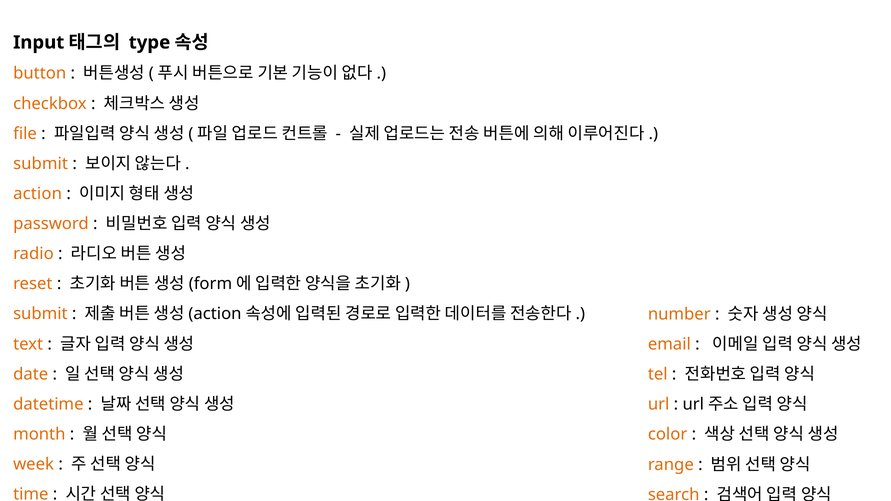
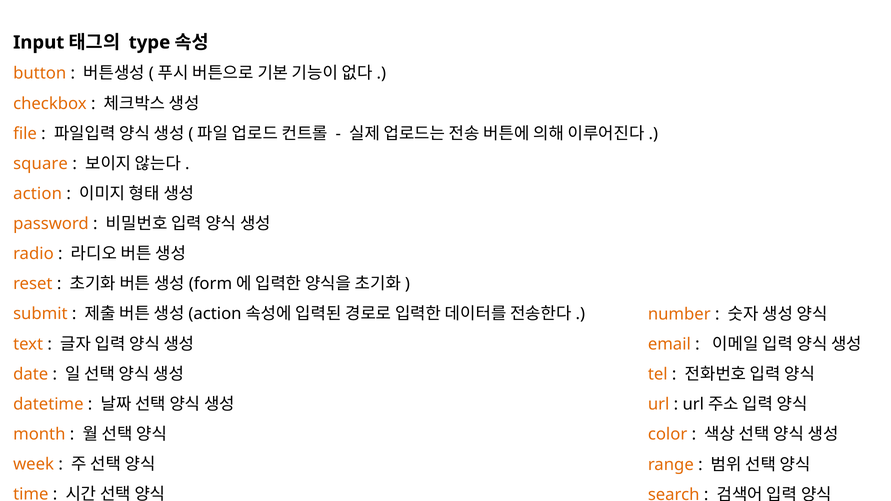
submit: submit -> square (41, 164)
